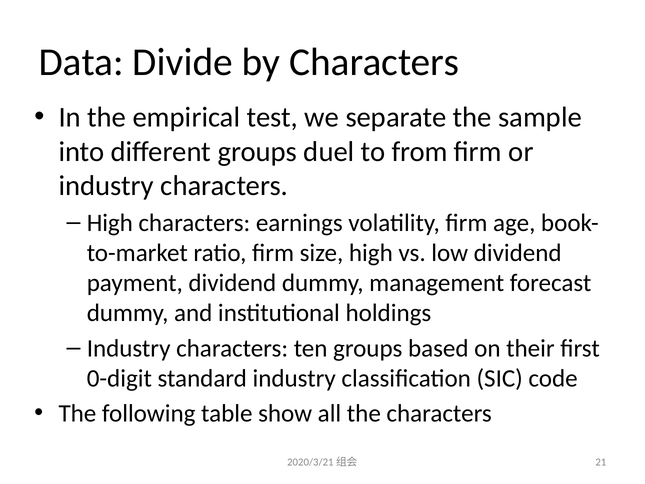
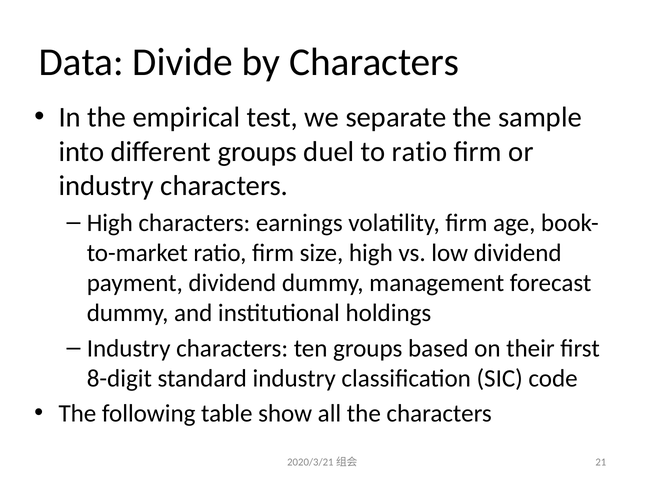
to from: from -> ratio (419, 151)
0-digit: 0-digit -> 8-digit (119, 378)
